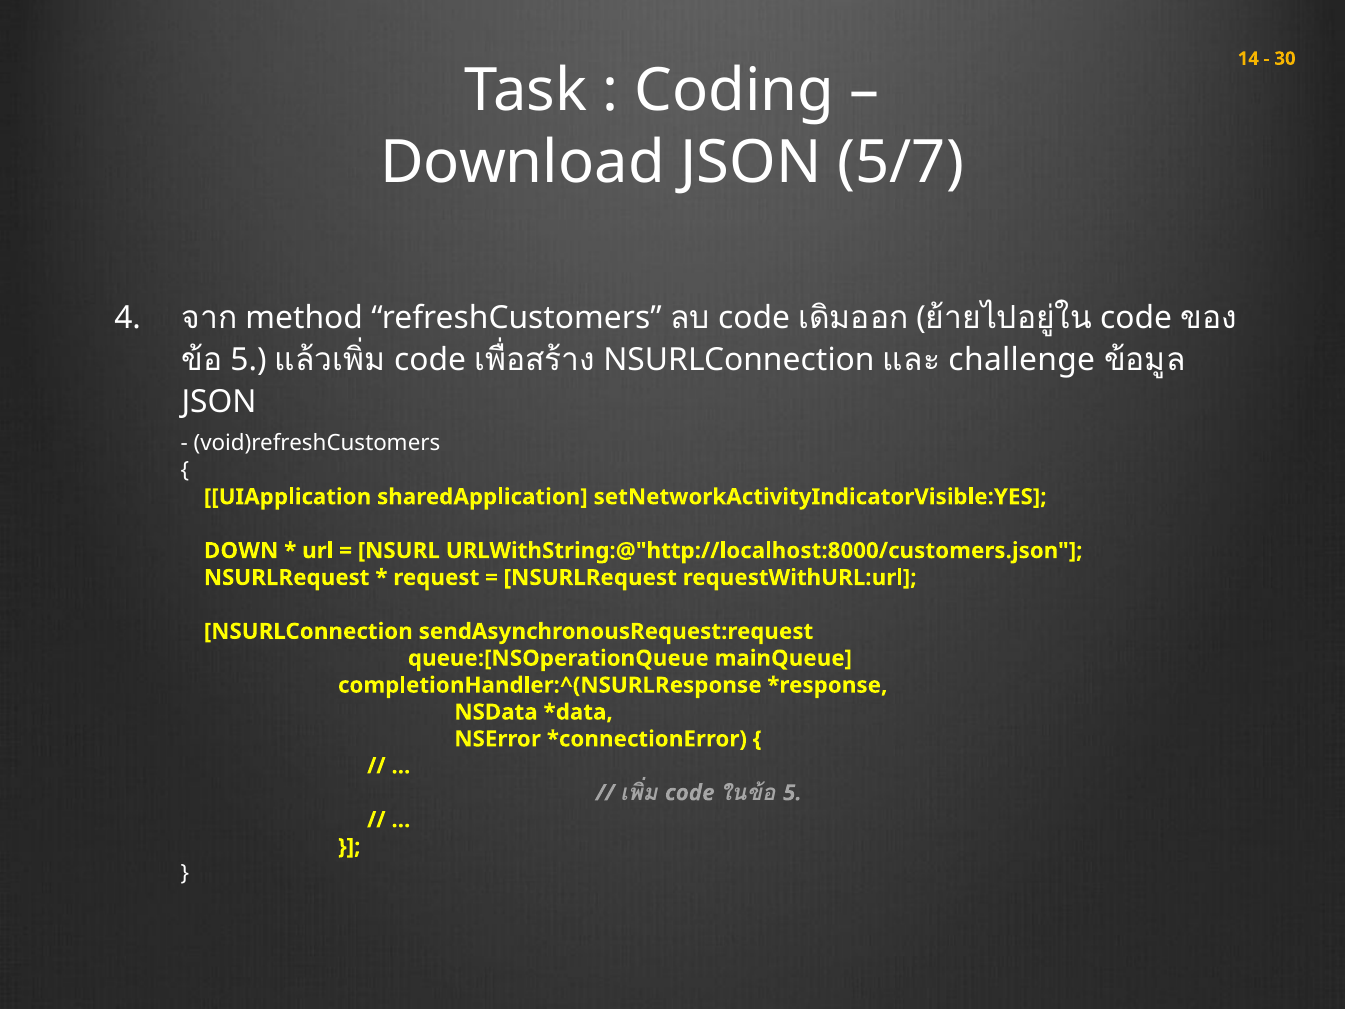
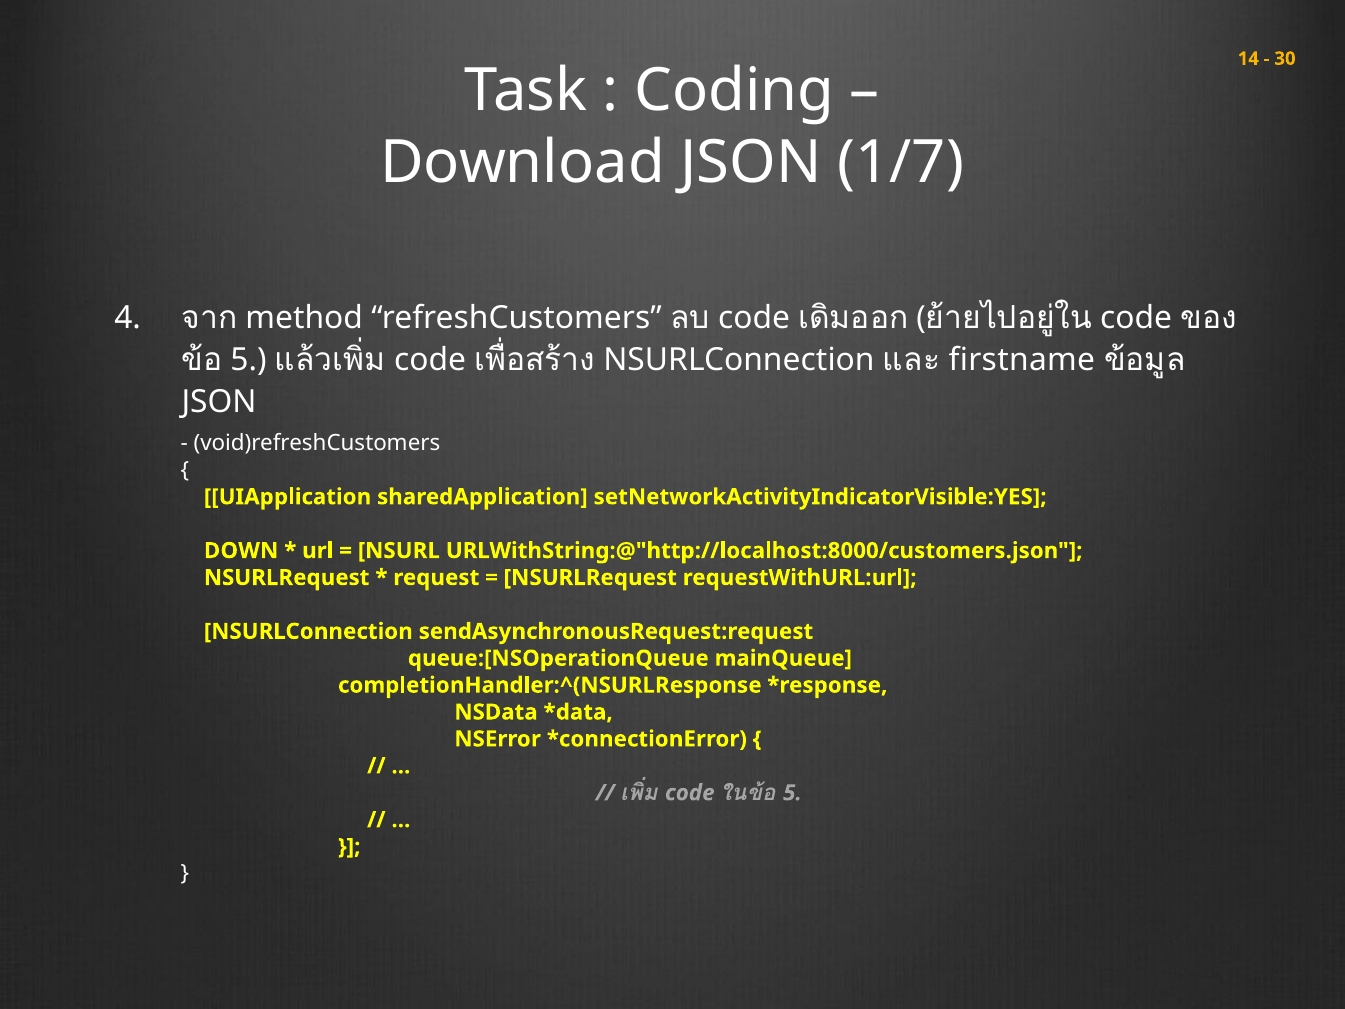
5/7: 5/7 -> 1/7 (901, 163)
challenge: challenge -> firstname (1022, 360)
